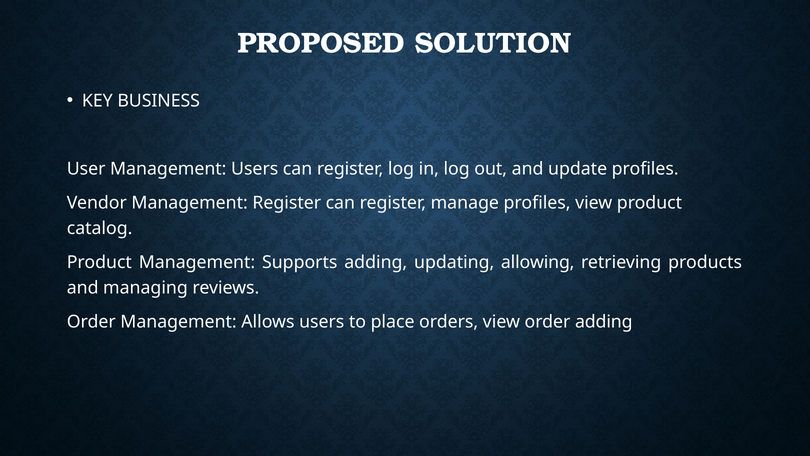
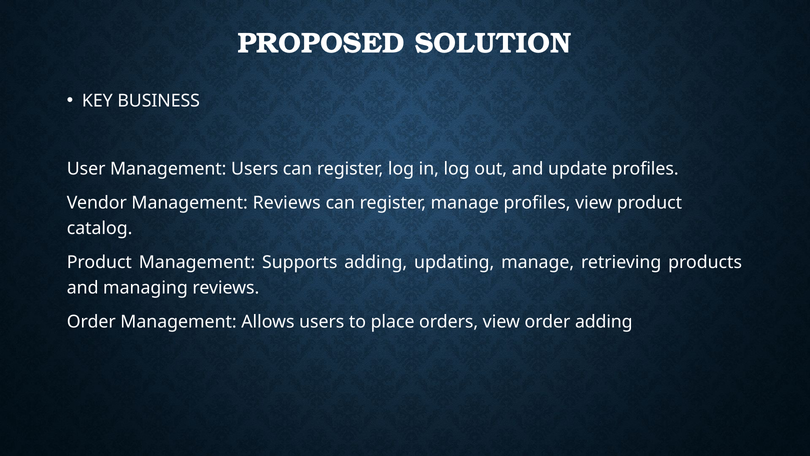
Management Register: Register -> Reviews (287, 203)
updating allowing: allowing -> manage (538, 262)
